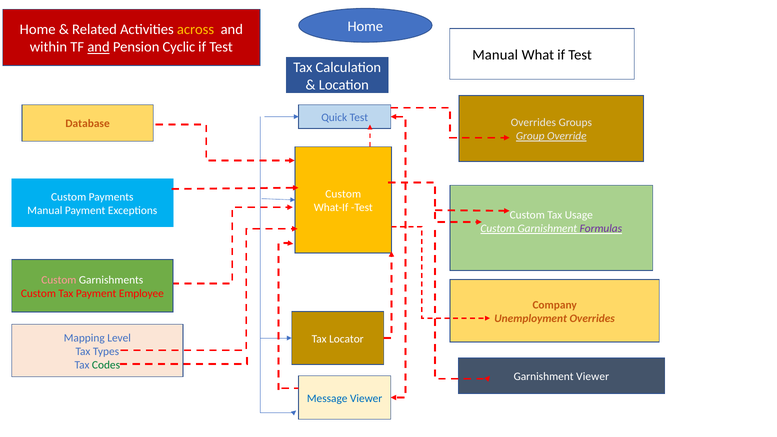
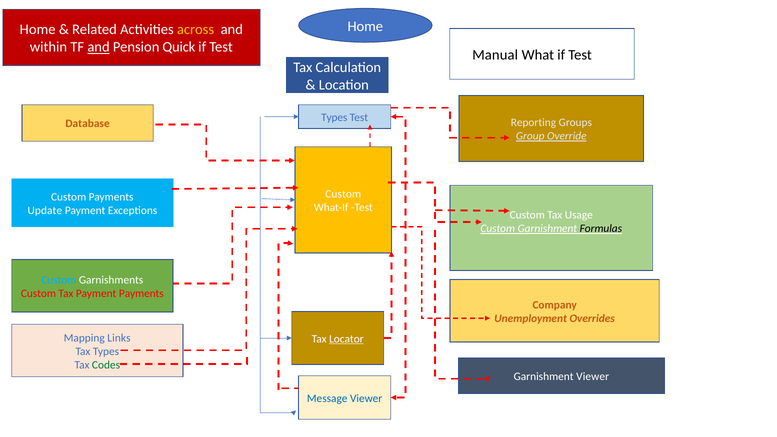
Cyclic: Cyclic -> Quick (179, 47)
Quick: Quick -> Types (334, 117)
Overrides: Overrides -> Reporting (533, 122)
Manual: Manual -> Update (45, 211)
Formulas colour: purple -> black (601, 229)
Custom colour: pink -> light blue (59, 280)
Payment Employee: Employee -> Payments (141, 294)
Level: Level -> Links (119, 338)
Locator underline: none -> present (346, 339)
